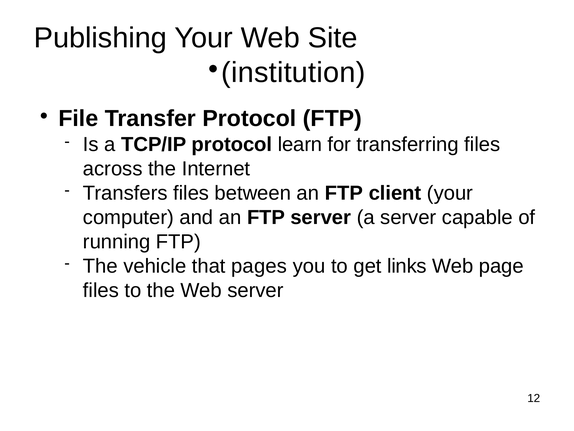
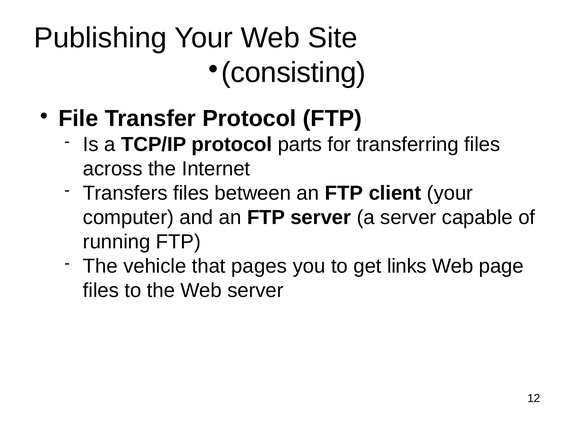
institution: institution -> consisting (294, 72)
learn: learn -> parts (300, 144)
